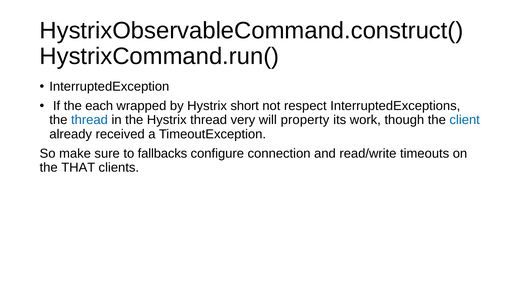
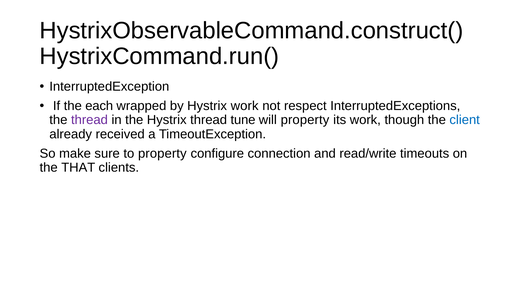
Hystrix short: short -> work (245, 106)
thread colour: blue -> purple (89, 120)
very: very -> tune (243, 120)
to fallbacks: fallbacks -> property (162, 154)
